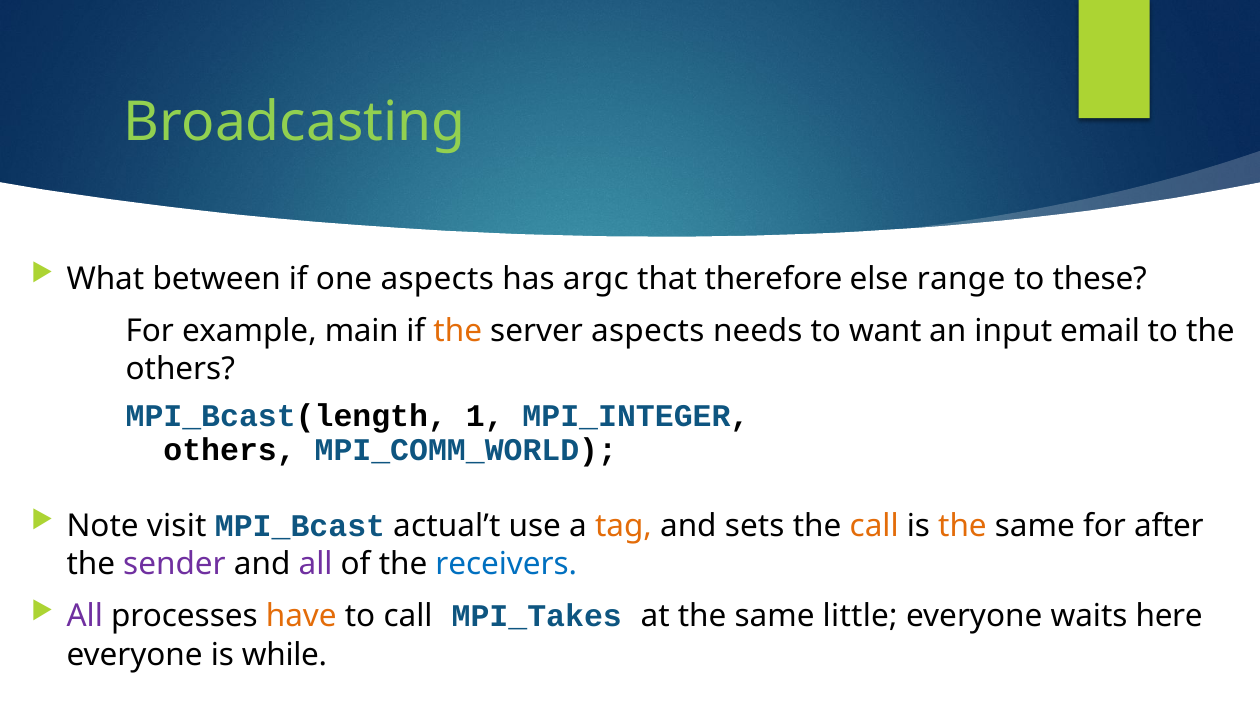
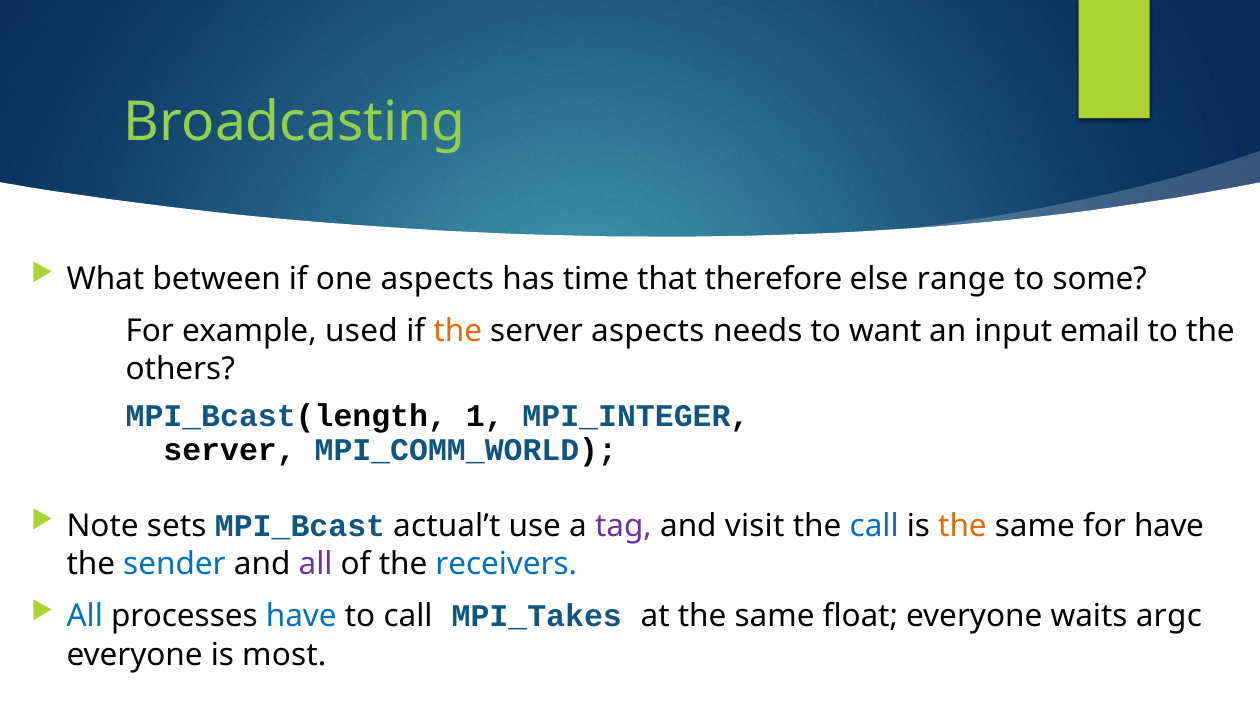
argc: argc -> time (596, 279)
these: these -> some (1100, 279)
main: main -> used (361, 331)
others: others -> server (230, 450)
visit: visit -> sets (177, 526)
tag colour: orange -> purple (623, 526)
sets: sets -> visit (755, 526)
call colour: orange -> blue (874, 526)
for after: after -> have (1169, 526)
sender colour: purple -> blue (174, 564)
All colour: purple -> blue (85, 616)
have colour: orange -> blue (301, 616)
little: little -> float (860, 616)
here: here -> argc (1169, 616)
while: while -> most (284, 655)
